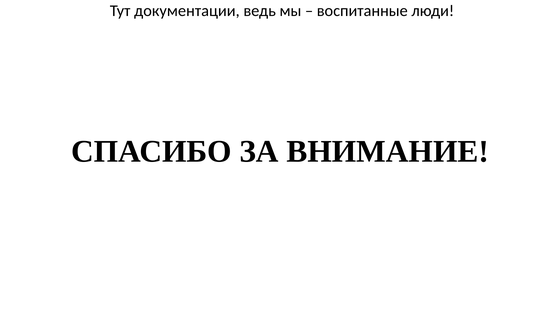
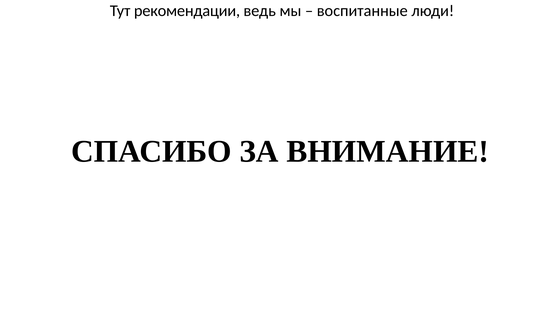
документации: документации -> рекомендации (187, 11)
